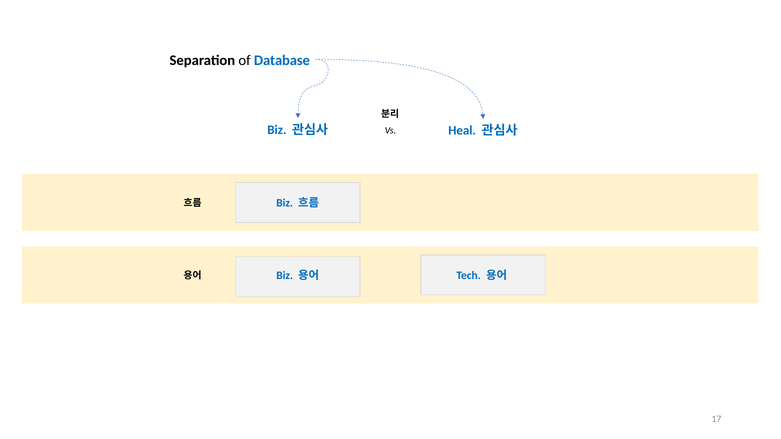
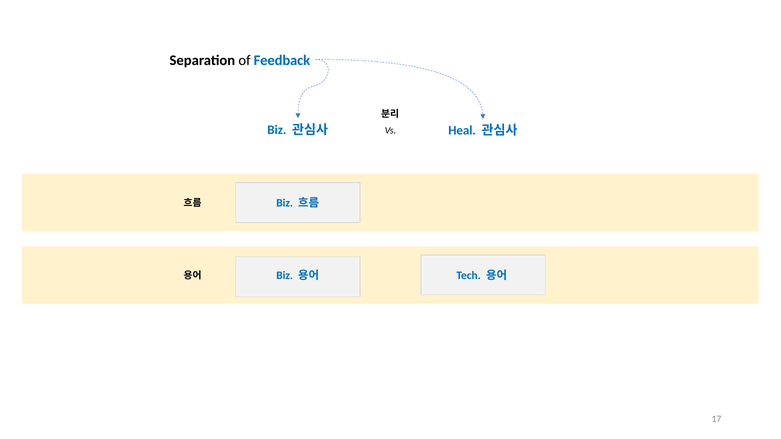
Database: Database -> Feedback (282, 60)
